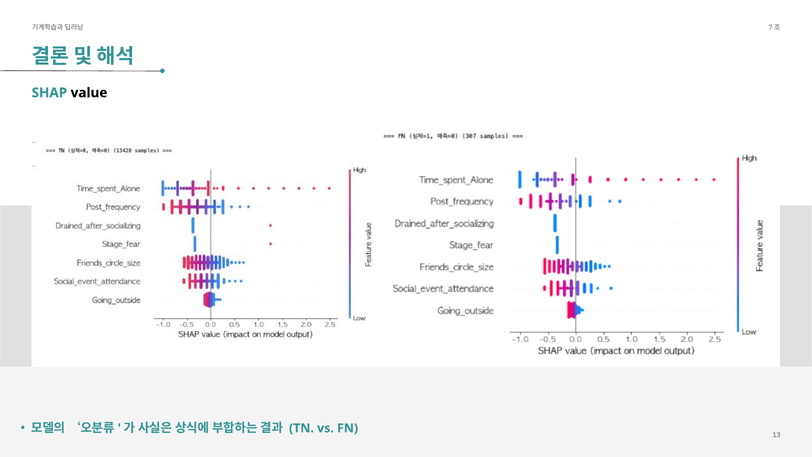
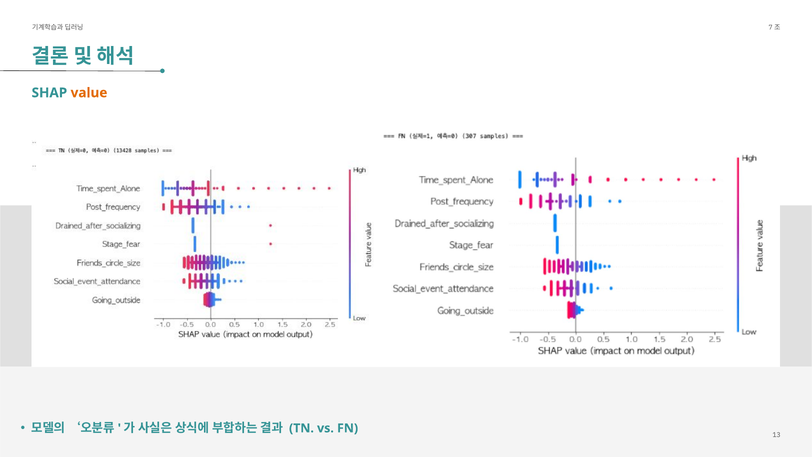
value colour: black -> orange (89, 93)
